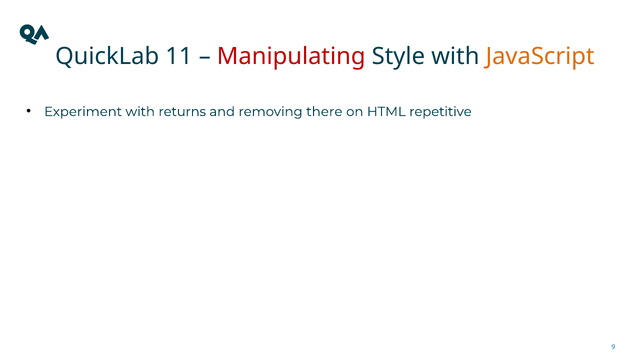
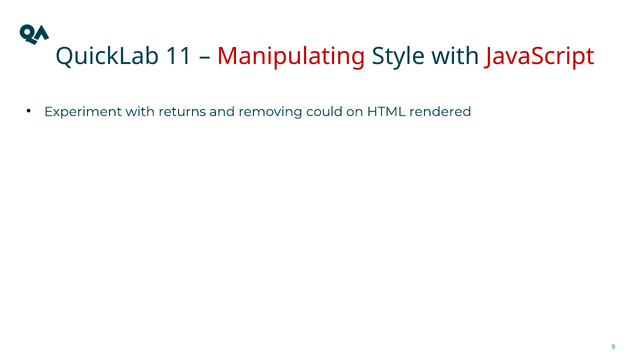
JavaScript colour: orange -> red (540, 56)
there: there -> could (324, 112)
repetitive: repetitive -> rendered (440, 112)
